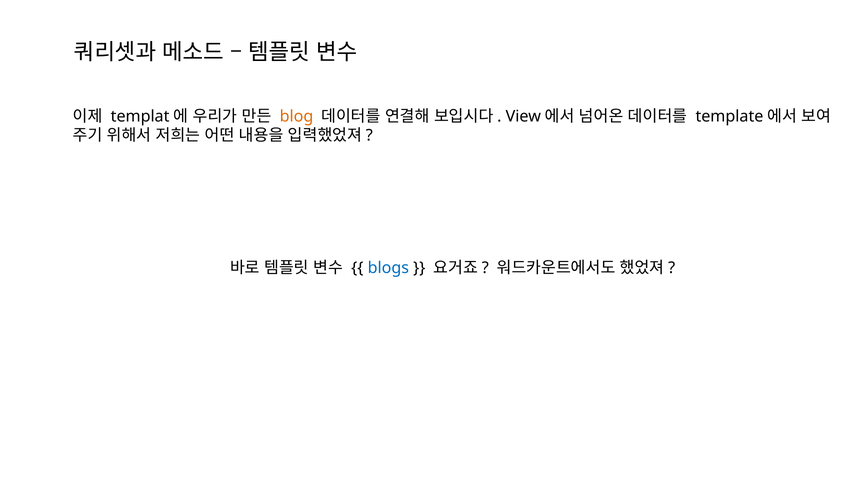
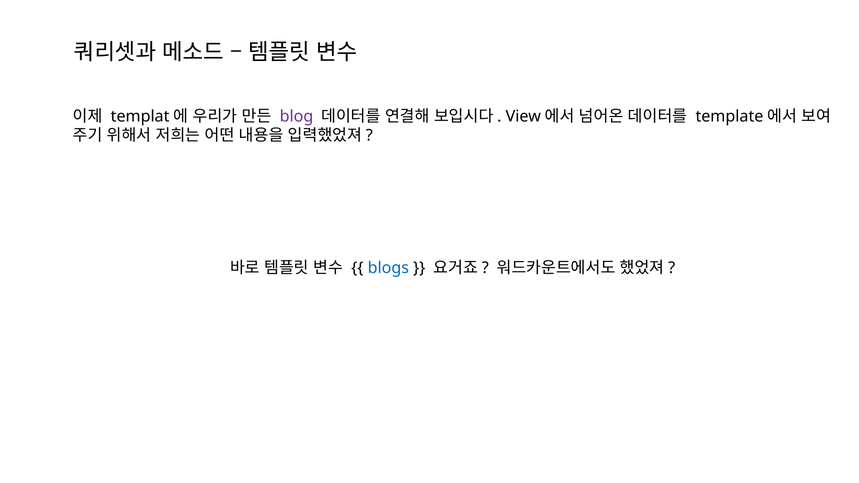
blog colour: orange -> purple (297, 116)
